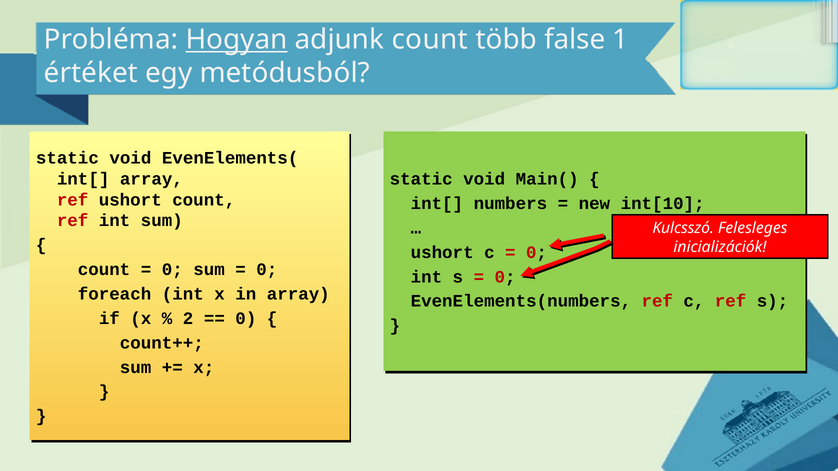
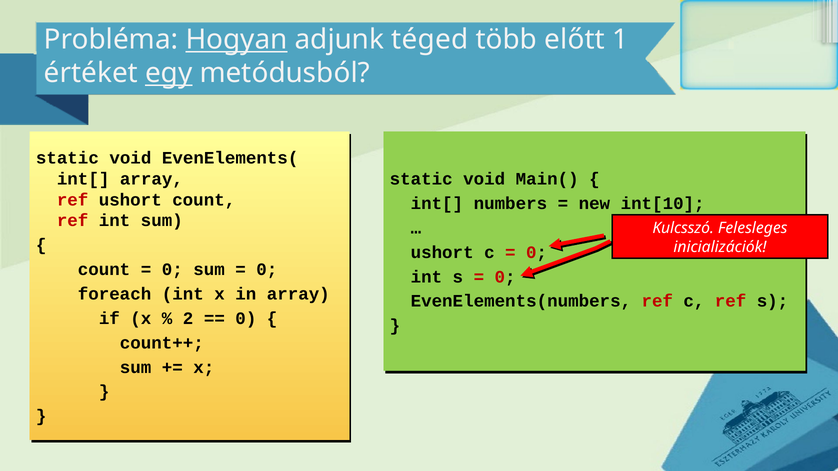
adjunk count: count -> téged (430, 40)
false: false -> előtt (575, 40)
egy underline: none -> present (169, 73)
